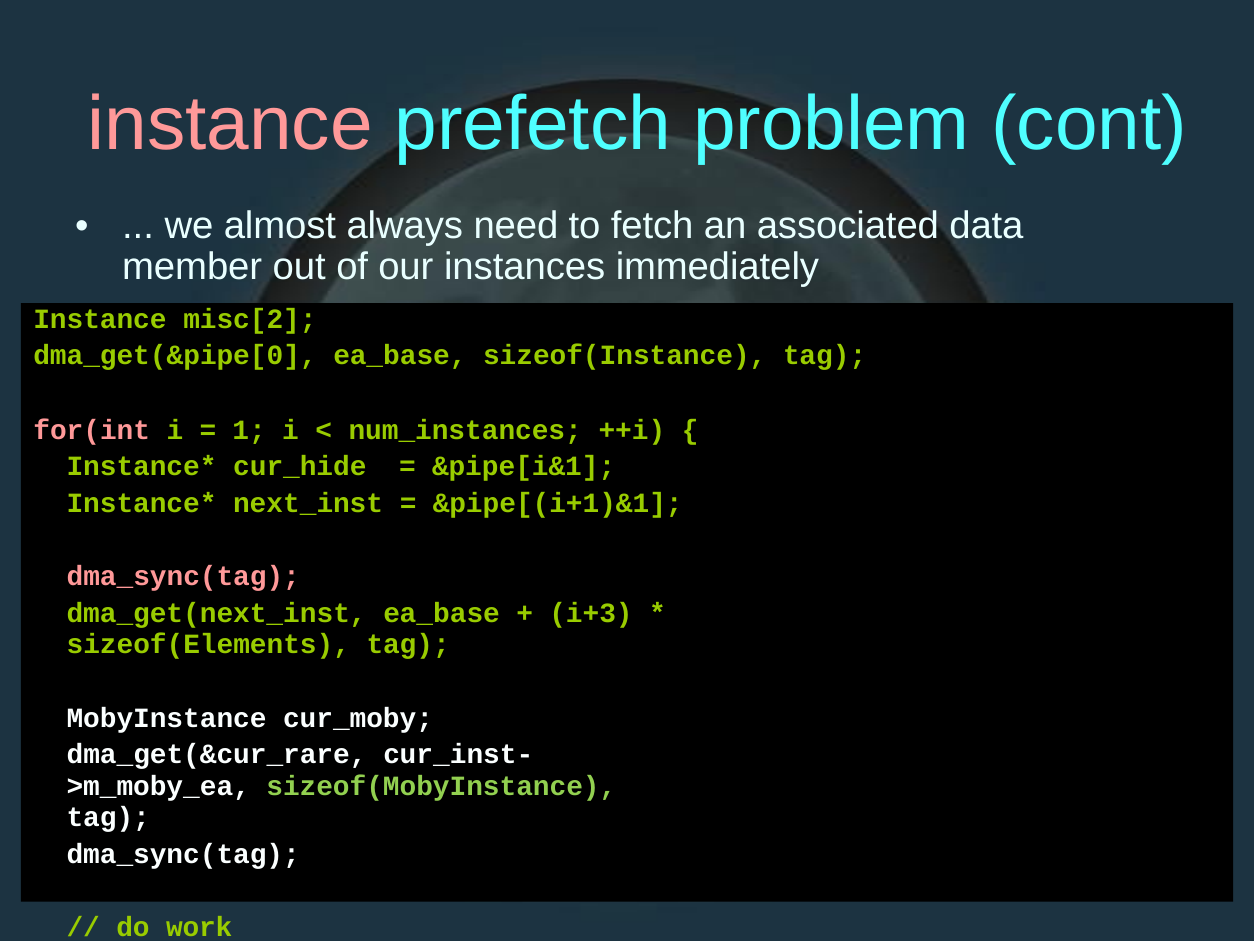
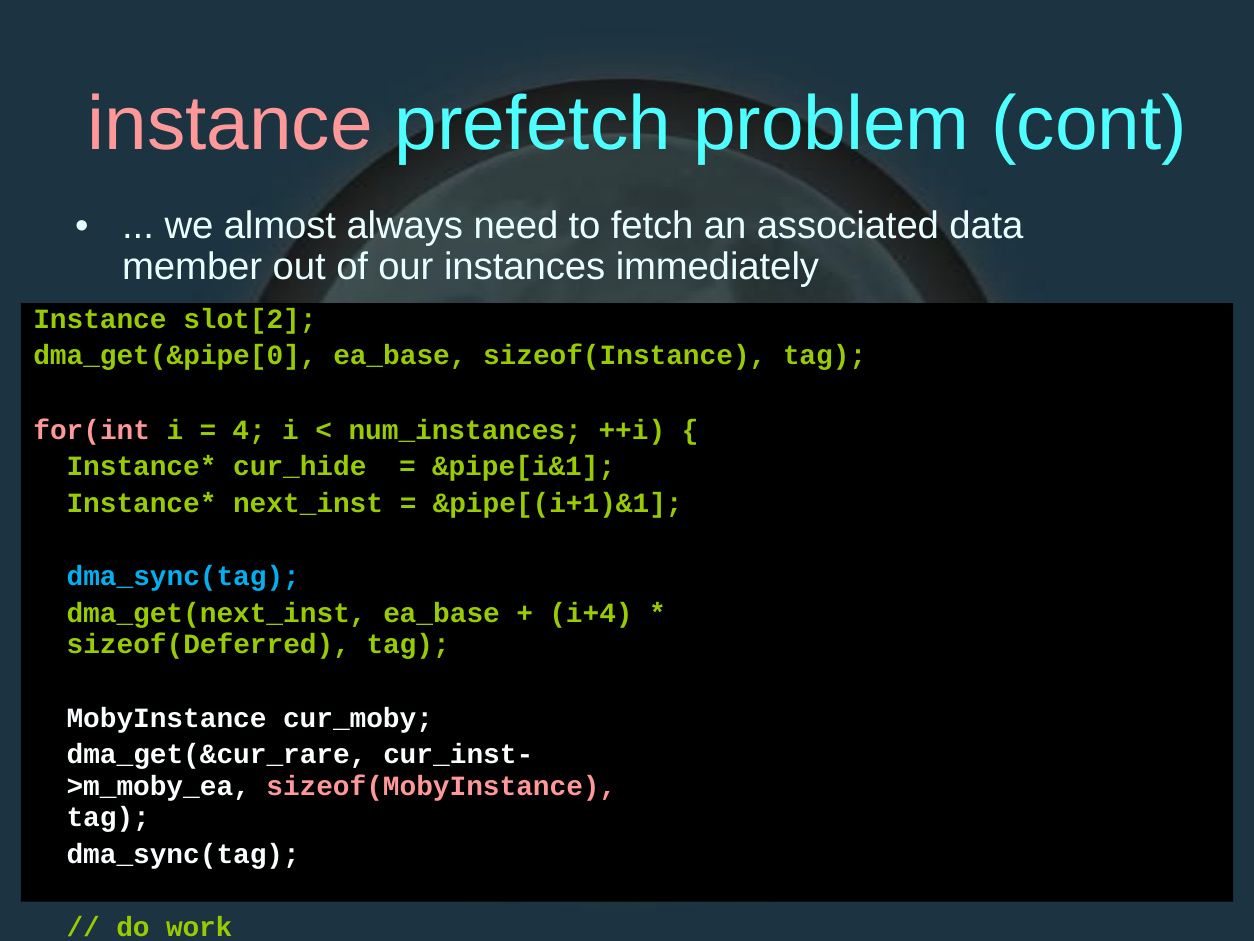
misc[2: misc[2 -> slot[2 (250, 319)
1: 1 -> 4 (249, 430)
dma_sync(tag colour: pink -> light blue (183, 576)
i+3: i+3 -> i+4 (591, 613)
sizeof(Elements: sizeof(Elements -> sizeof(Deferred (208, 644)
sizeof(MobyInstance colour: light green -> pink (441, 785)
